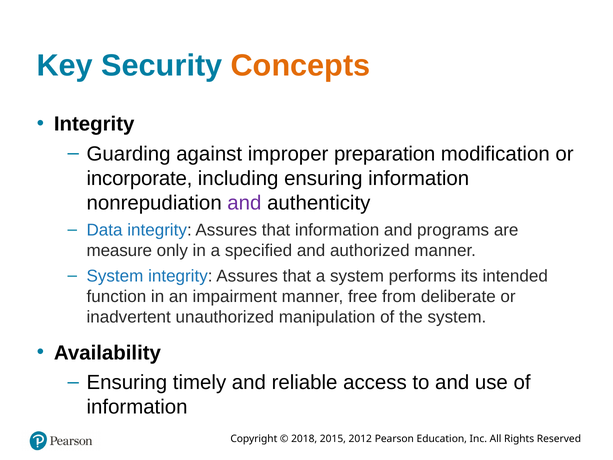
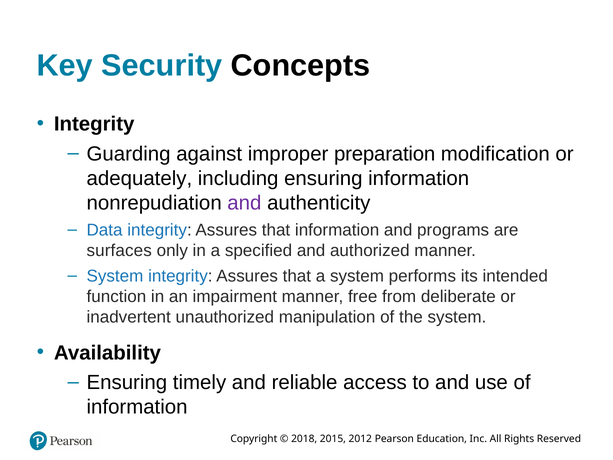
Concepts colour: orange -> black (300, 66)
incorporate: incorporate -> adequately (139, 178)
measure: measure -> surfaces (119, 251)
